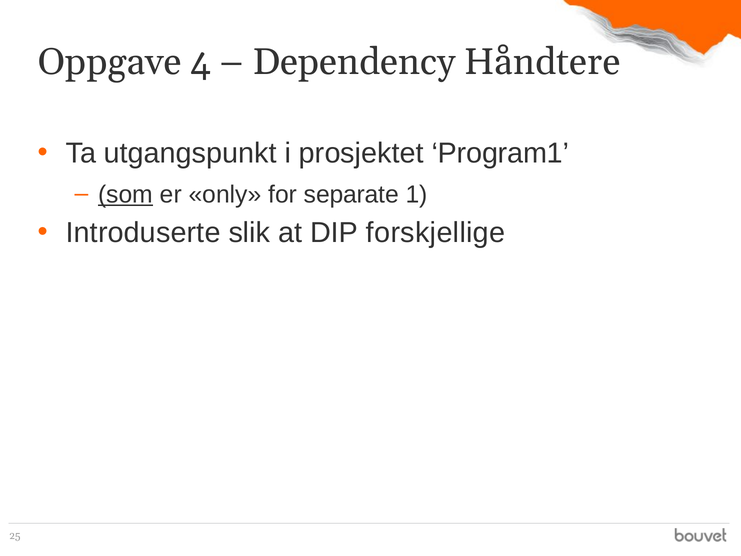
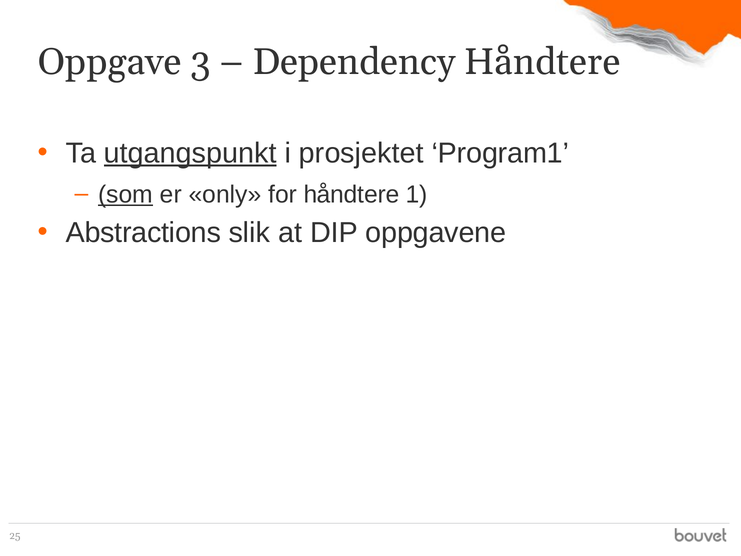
4: 4 -> 3 (201, 62)
utgangspunkt underline: none -> present (190, 153)
for separate: separate -> håndtere (351, 195)
Introduserte: Introduserte -> Abstractions (143, 233)
forskjellige: forskjellige -> oppgavene (436, 233)
